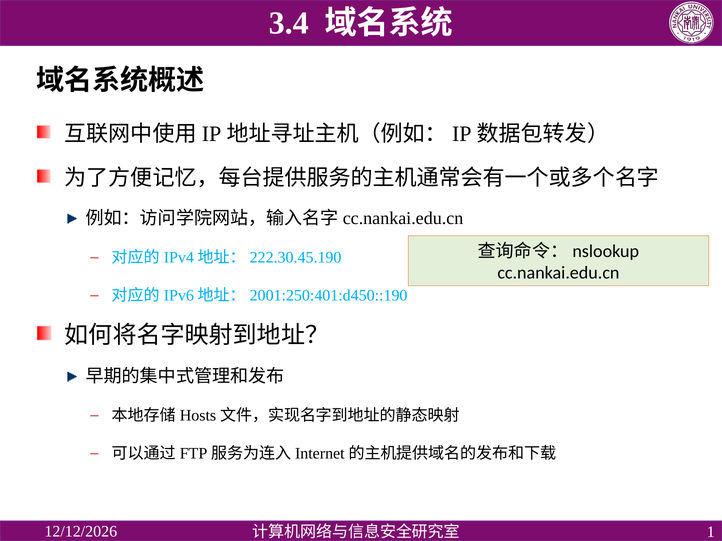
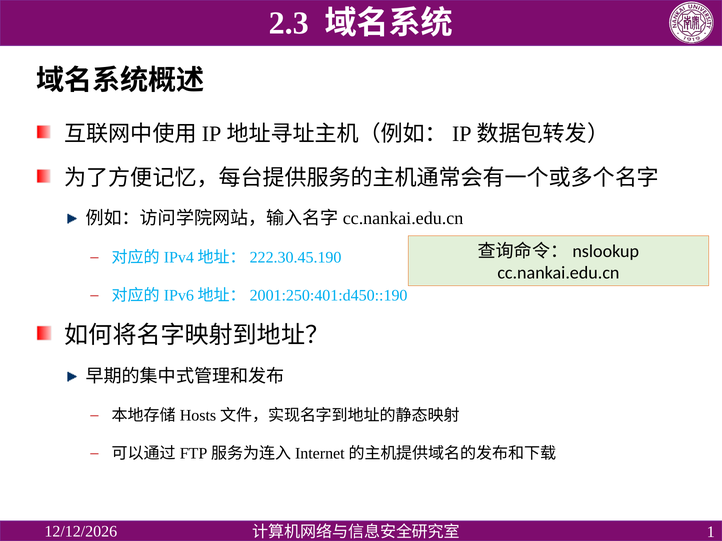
3.4: 3.4 -> 2.3 (289, 23)
